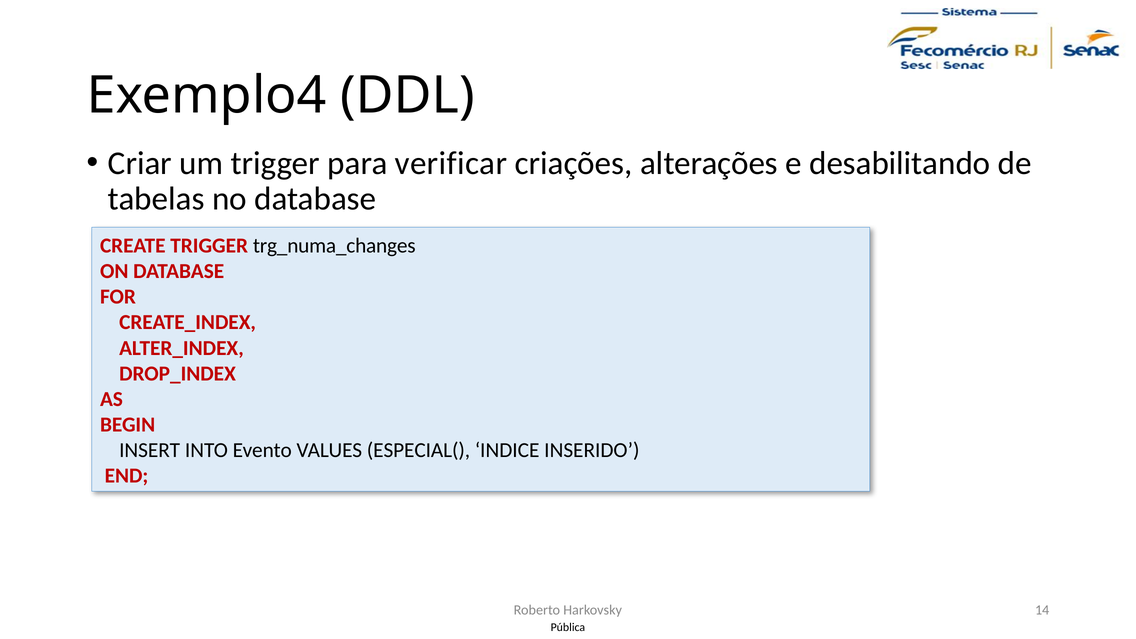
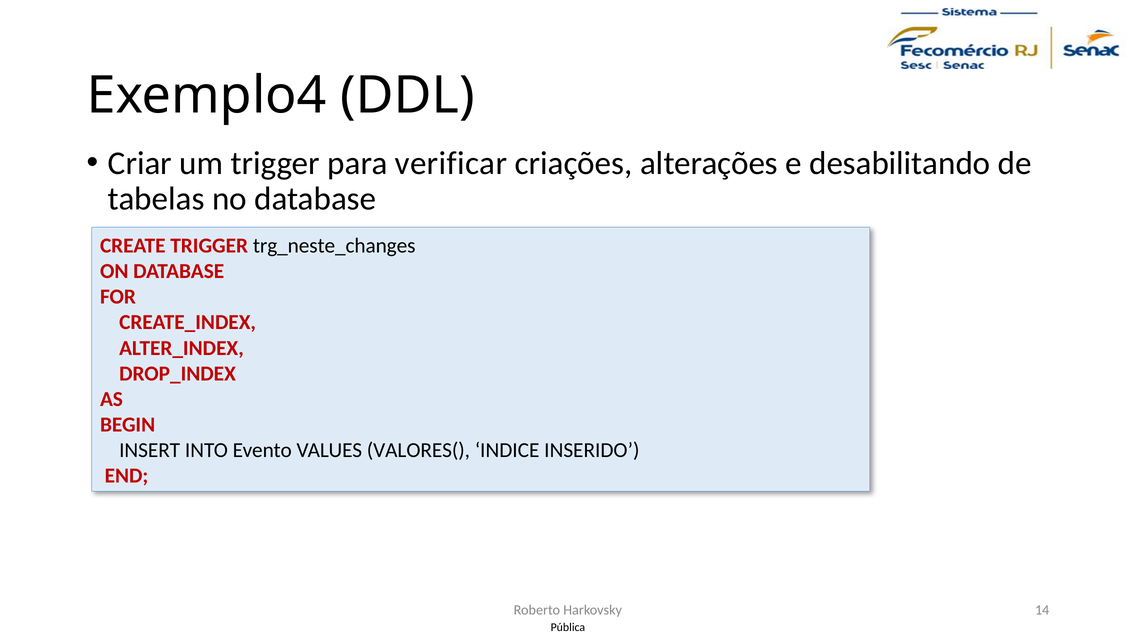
trg_numa_changes: trg_numa_changes -> trg_neste_changes (334, 246)
ESPECIAL(: ESPECIAL( -> VALORES( (418, 450)
